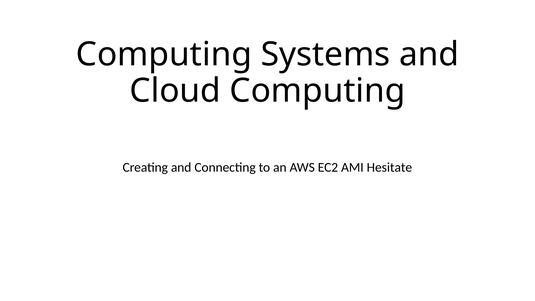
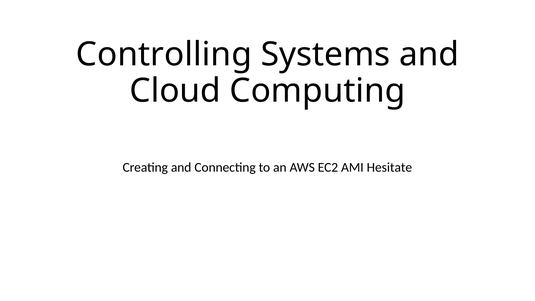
Computing: Computing -> Controlling (164, 55)
